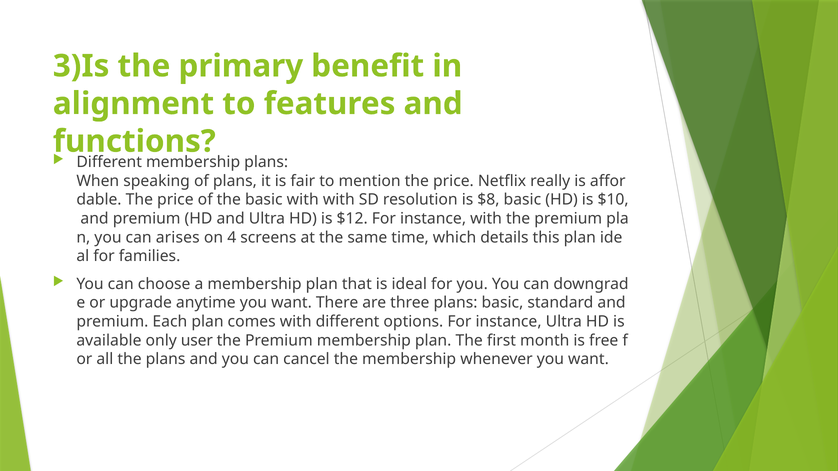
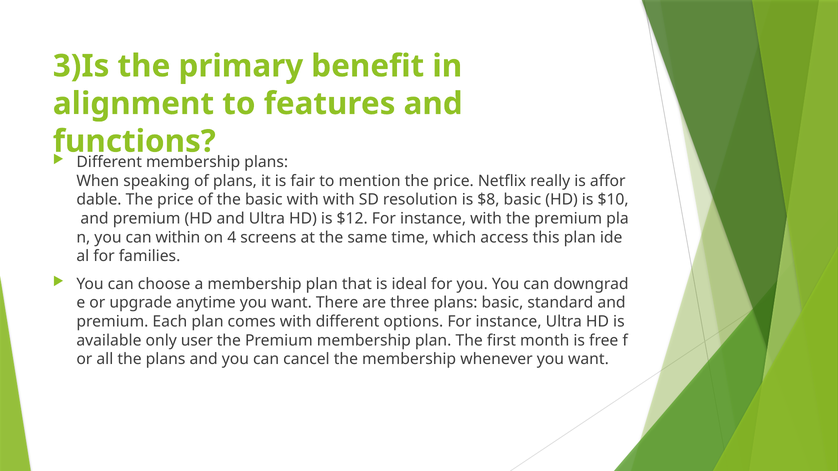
arises: arises -> within (178, 238)
details: details -> access (504, 238)
